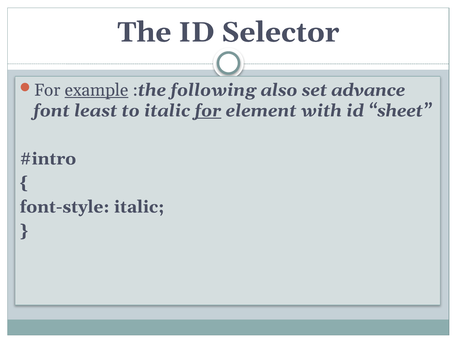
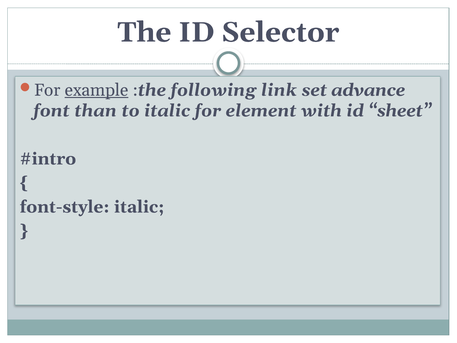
also: also -> link (279, 90)
least: least -> than (96, 111)
for underline: present -> none (208, 111)
